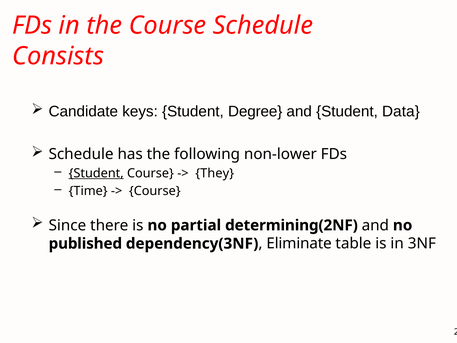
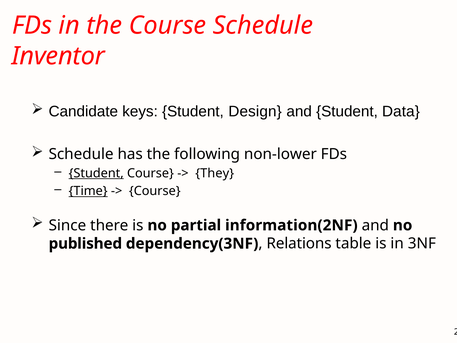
Consists: Consists -> Inventor (58, 56)
Degree: Degree -> Design (255, 111)
Time underline: none -> present (88, 191)
determining(2NF: determining(2NF -> information(2NF (291, 225)
Eliminate: Eliminate -> Relations (299, 243)
